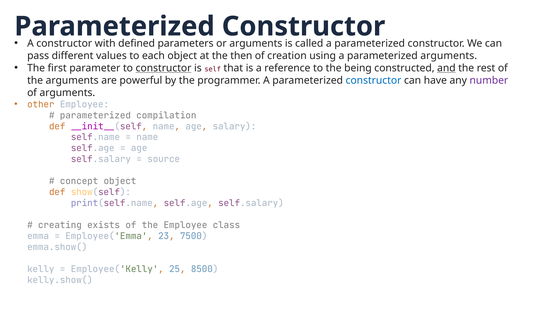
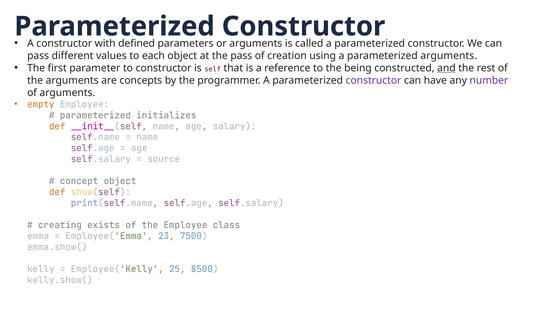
the then: then -> pass (241, 56)
constructor underline: present -> none (164, 68)
powerful: powerful -> concepts (141, 80)
constructor colour: blue -> purple (373, 80)
other: other -> empty (41, 104)
compilation: compilation -> initializes (166, 115)
